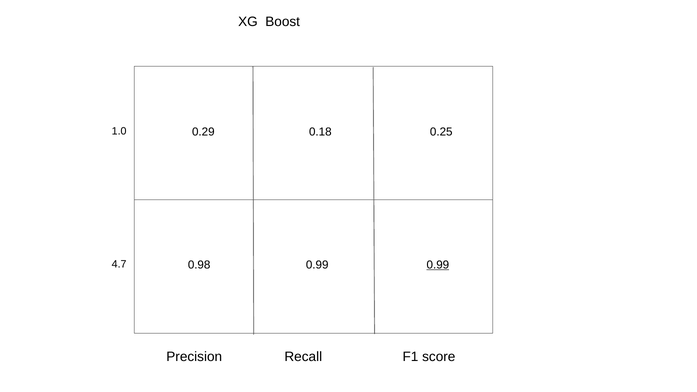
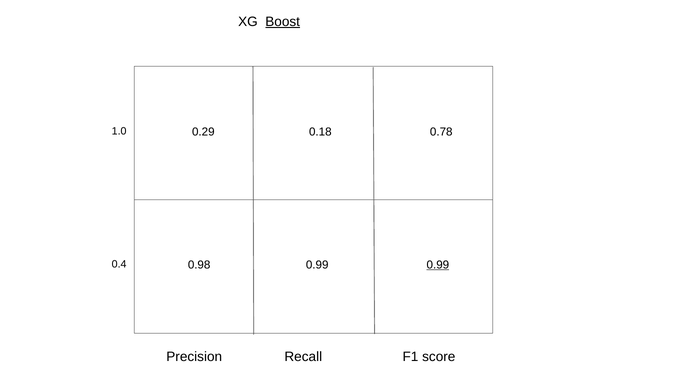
Boost underline: none -> present (283, 22)
0.25: 0.25 -> 0.78 (441, 132)
4.7: 4.7 -> 0.4 (119, 264)
